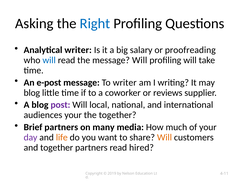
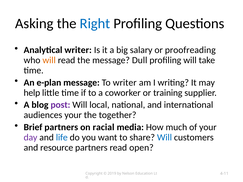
will colour: blue -> orange (49, 60)
message Will: Will -> Dull (140, 60)
e-post: e-post -> e-plan (49, 83)
blog: blog -> help (32, 93)
reviews: reviews -> training (168, 93)
many: many -> racial (104, 127)
life colour: orange -> blue (62, 138)
Will colour: orange -> blue (164, 138)
and together: together -> resource (57, 148)
hired: hired -> open (141, 148)
